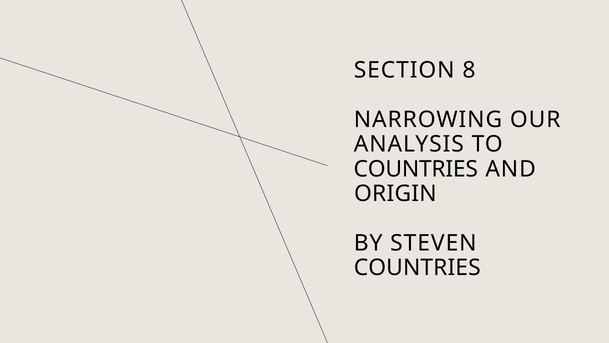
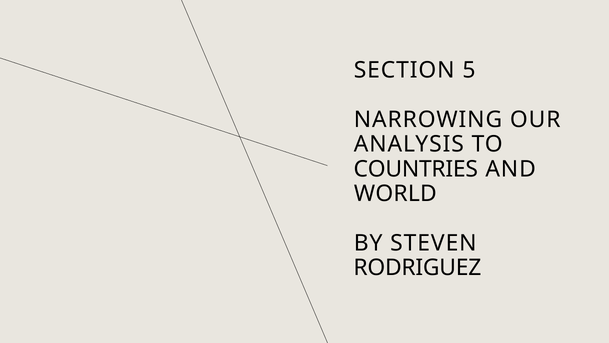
8: 8 -> 5 (469, 70)
ORIGIN: ORIGIN -> WORLD (395, 194)
COUNTRIES: COUNTRIES -> RODRIGUEZ (417, 268)
